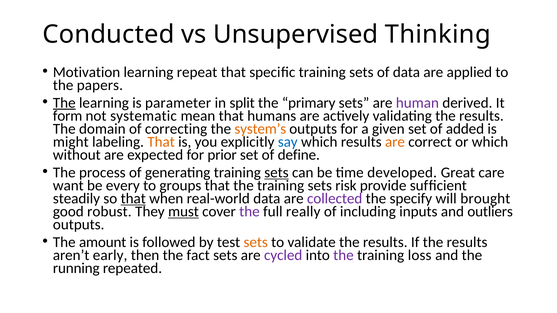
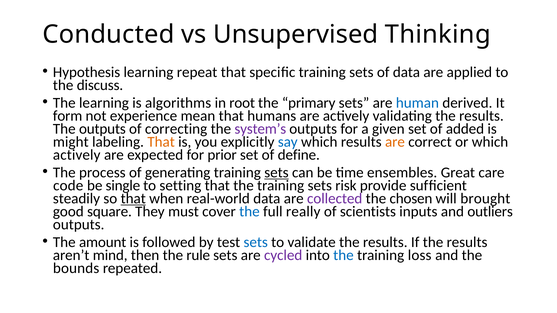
Motivation: Motivation -> Hypothesis (87, 72)
papers: papers -> discuss (100, 85)
The underline: present -> none (64, 103)
parameter: parameter -> algorithms (178, 103)
split: split -> root (242, 103)
human colour: purple -> blue (417, 103)
systematic: systematic -> experience (144, 116)
The domain: domain -> outputs (102, 129)
system’s colour: orange -> purple (260, 129)
without: without -> actively (77, 155)
developed: developed -> ensembles (402, 173)
want: want -> code (68, 186)
every: every -> single (123, 186)
groups: groups -> setting (180, 186)
specify: specify -> chosen (411, 199)
robust: robust -> square (109, 212)
must underline: present -> none (183, 212)
the colour: purple -> blue (249, 212)
including: including -> scientists (368, 212)
sets colour: orange -> blue (256, 242)
early: early -> mind (110, 255)
fact: fact -> rule (198, 255)
the colour: purple -> blue (343, 255)
running: running -> bounds (76, 268)
